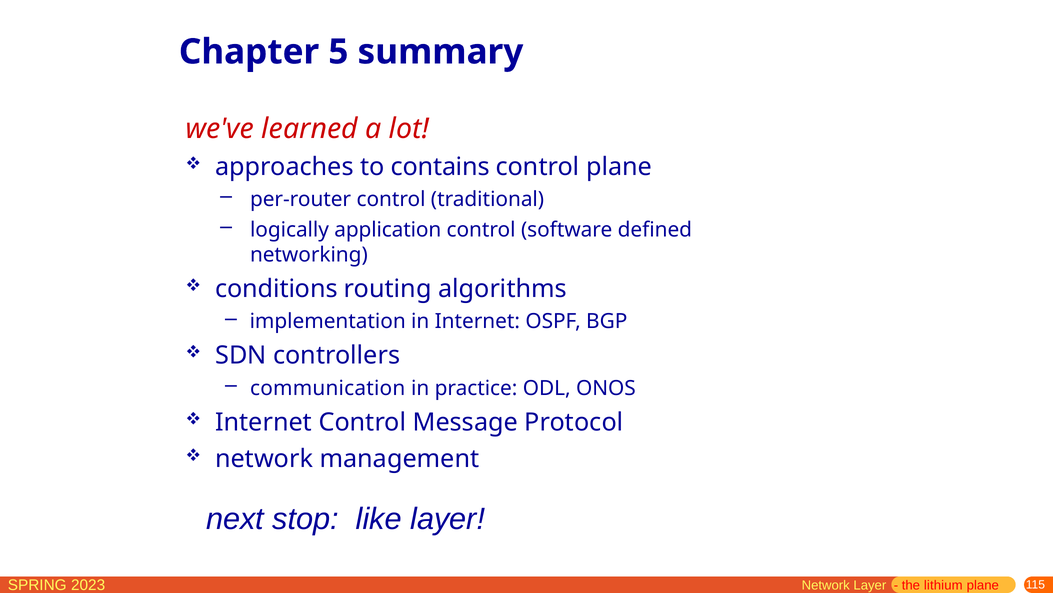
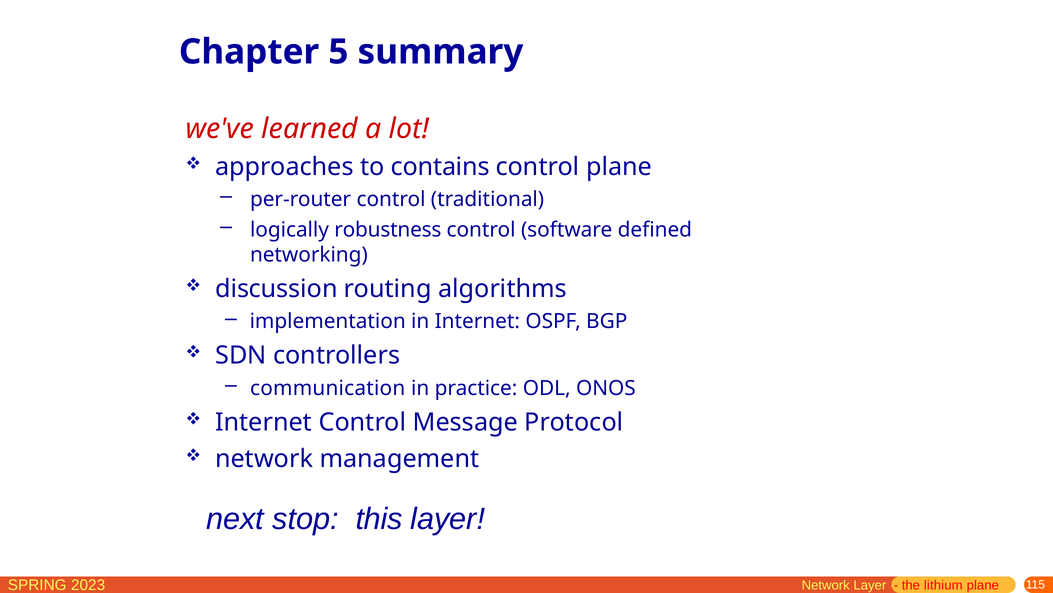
application: application -> robustness (388, 229)
conditions: conditions -> discussion (276, 289)
like: like -> this (379, 519)
